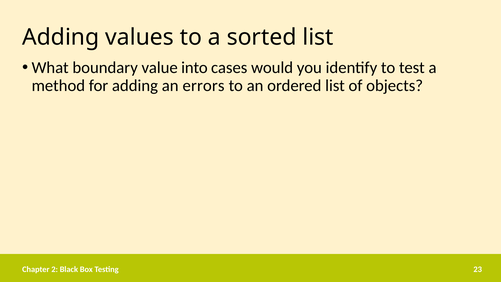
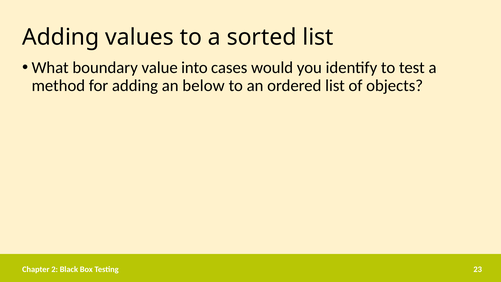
errors: errors -> below (204, 86)
